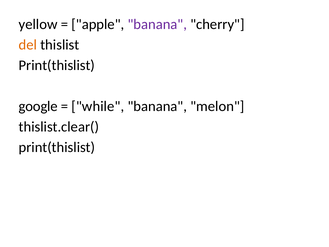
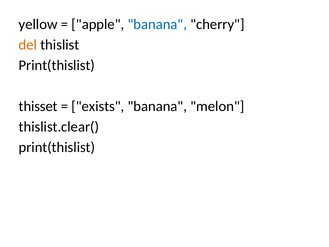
banana colour: purple -> blue (157, 24)
google: google -> thisset (38, 106)
while: while -> exists (98, 106)
